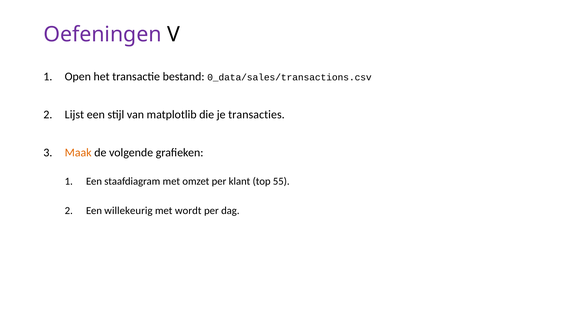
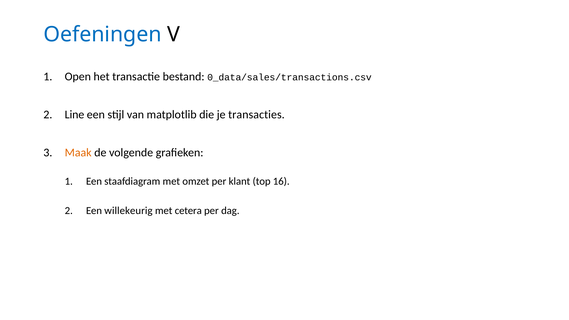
Oefeningen colour: purple -> blue (102, 35)
Lijst: Lijst -> Line (74, 115)
55: 55 -> 16 (281, 181)
wordt: wordt -> cetera (188, 211)
